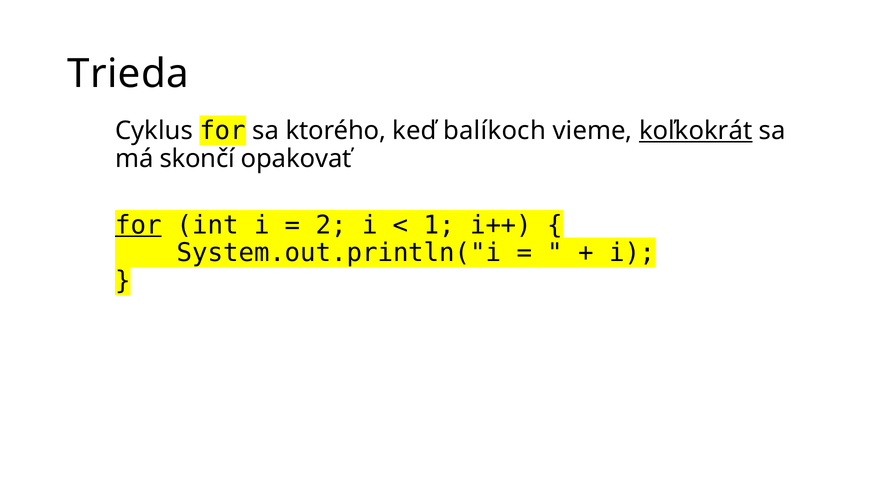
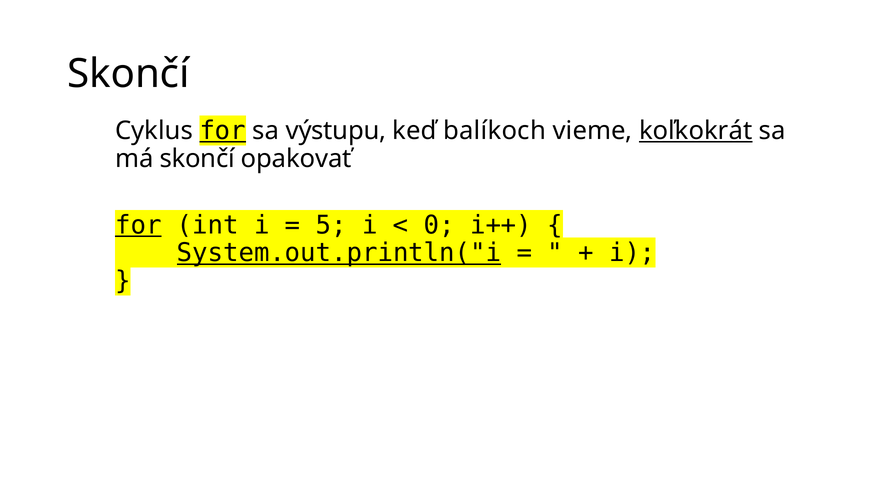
Trieda: Trieda -> Skončí (128, 74)
for underline: none -> present (223, 131)
ktorého: ktorého -> výstupu (336, 131)
2: 2 -> 5 (331, 225)
1: 1 -> 0 (439, 225)
System.out.println("i underline: none -> present (339, 253)
